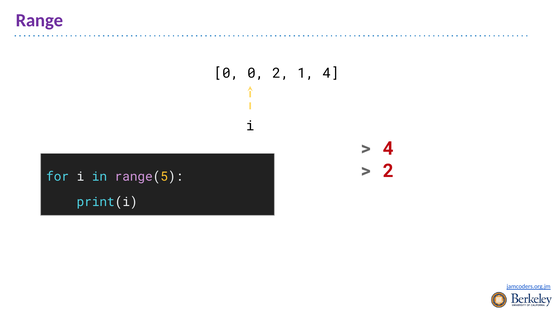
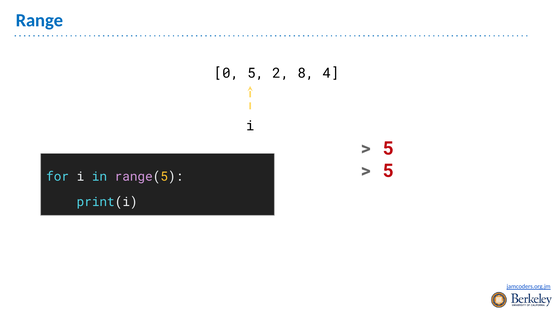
Range colour: purple -> blue (39, 20)
0 0: 0 -> 5 (256, 73)
1: 1 -> 8 (306, 73)
4: 4 -> 5 (388, 148)
2: 2 -> 5 (388, 170)
